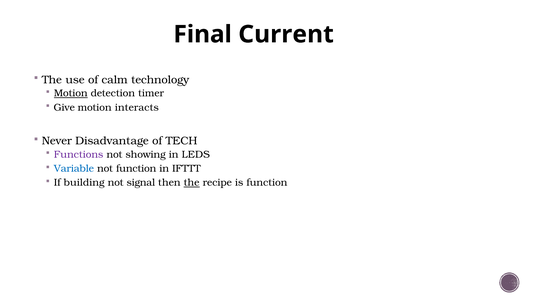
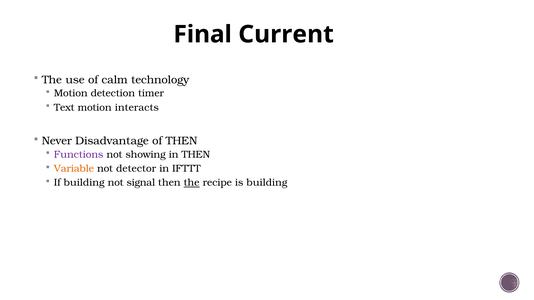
Motion underline: present -> none (71, 93)
Give: Give -> Text (64, 108)
of TECH: TECH -> THEN (182, 141)
in LEDS: LEDS -> THEN (196, 155)
Variable colour: blue -> orange (74, 169)
not function: function -> detector (136, 169)
is function: function -> building (267, 183)
